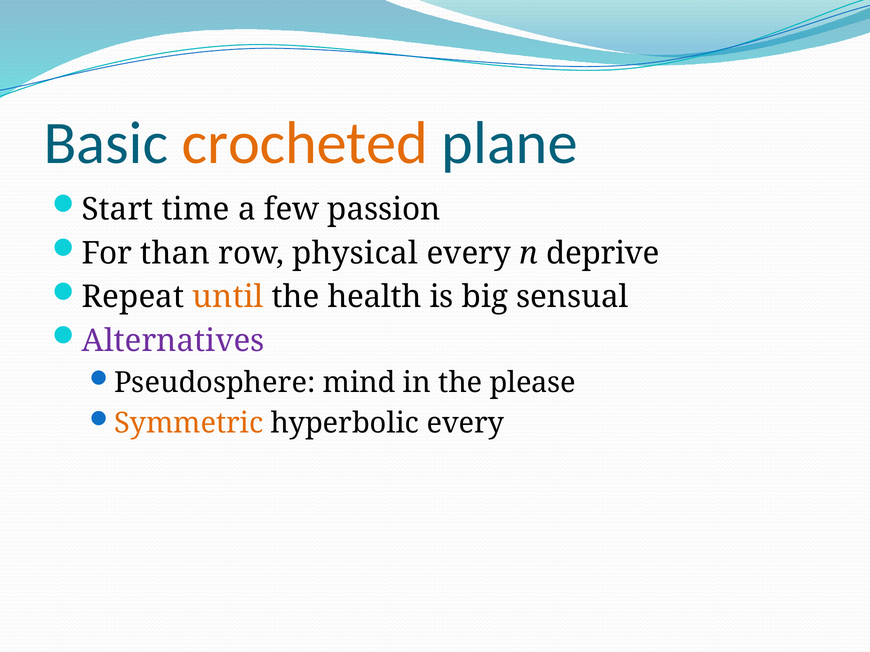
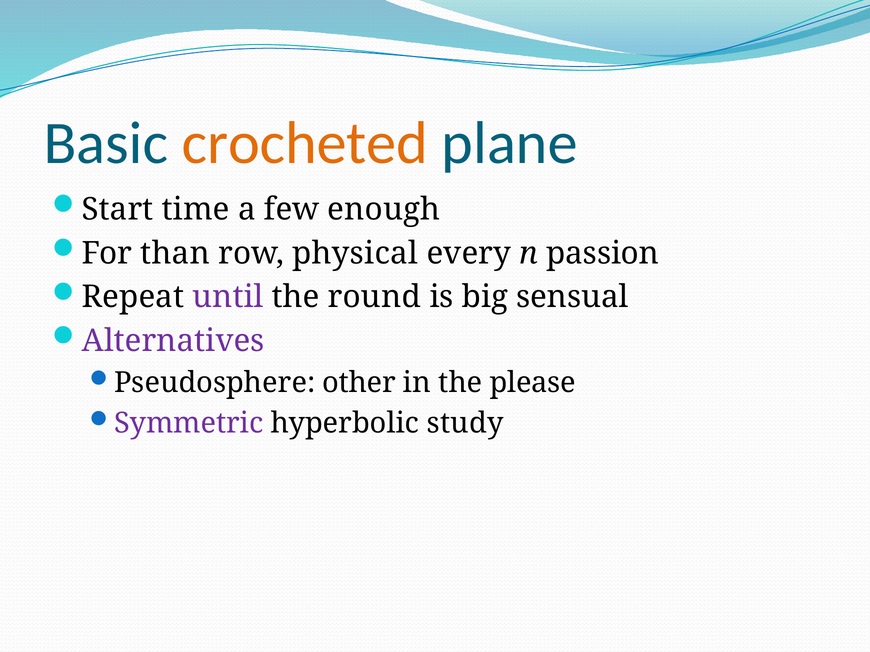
passion: passion -> enough (384, 209)
deprive: deprive -> passion (603, 253)
until colour: orange -> purple (228, 297)
health: health -> round (374, 297)
mind: mind -> other (359, 383)
Symmetric colour: orange -> purple (189, 424)
hyperbolic every: every -> study (465, 424)
